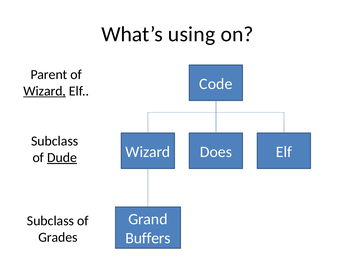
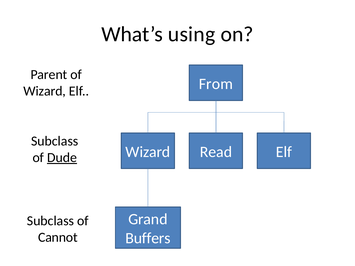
Code: Code -> From (216, 84)
Wizard underline: present -> none (45, 91)
Does: Does -> Read (216, 152)
Grades: Grades -> Cannot (58, 238)
